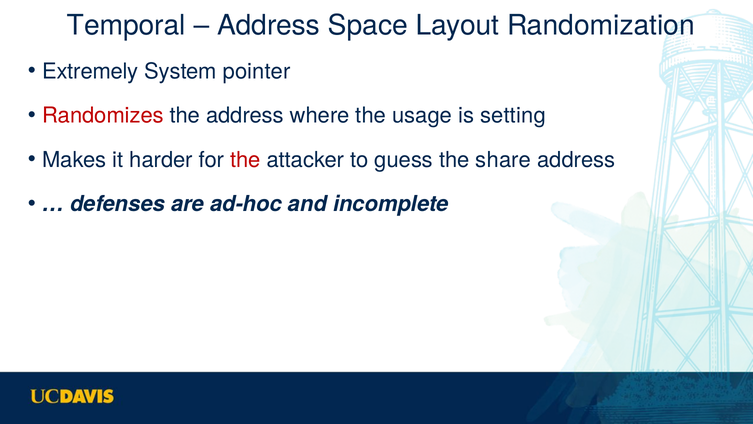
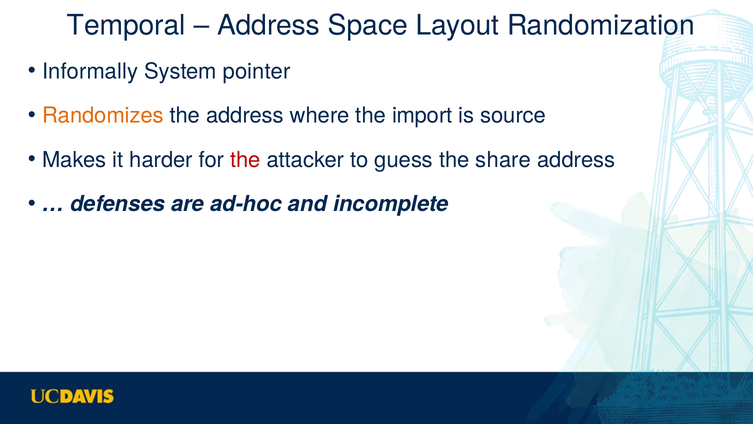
Extremely: Extremely -> Informally (90, 71)
Randomizes colour: red -> orange (103, 116)
usage: usage -> import (422, 116)
setting: setting -> source (513, 116)
